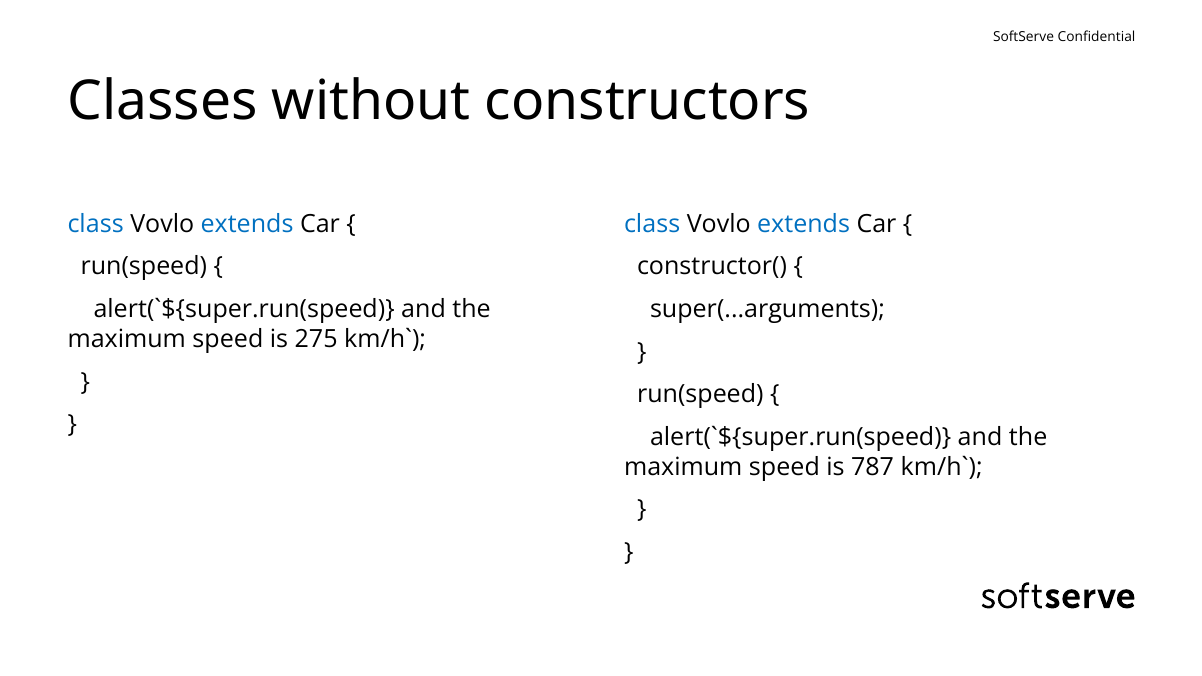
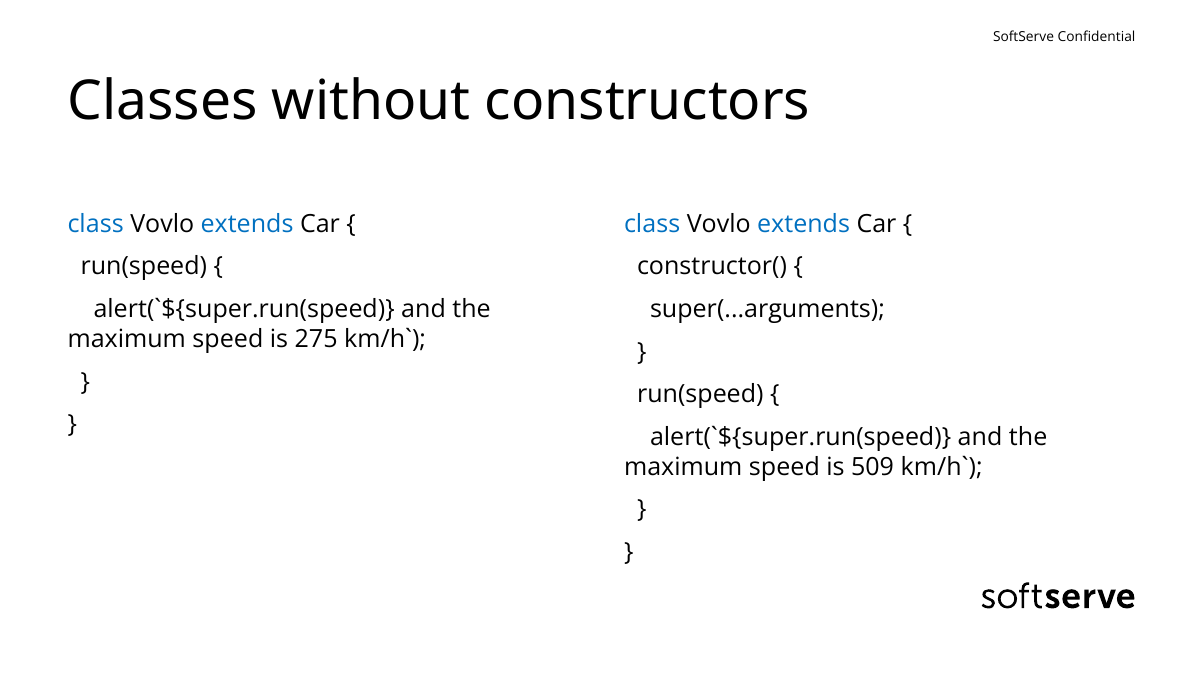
787: 787 -> 509 (873, 467)
